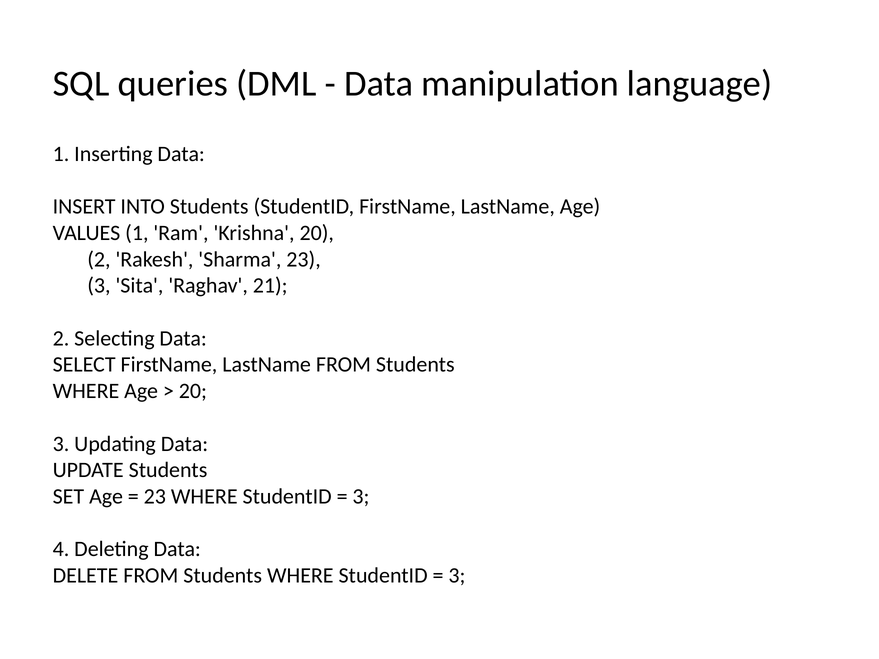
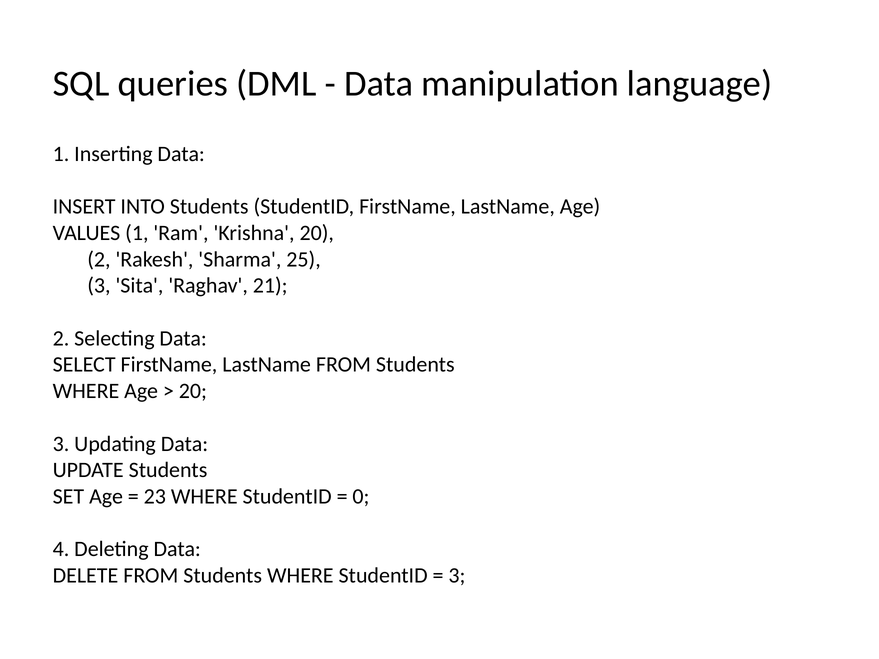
Sharma 23: 23 -> 25 (304, 259)
3: 3 -> 0 (361, 497)
